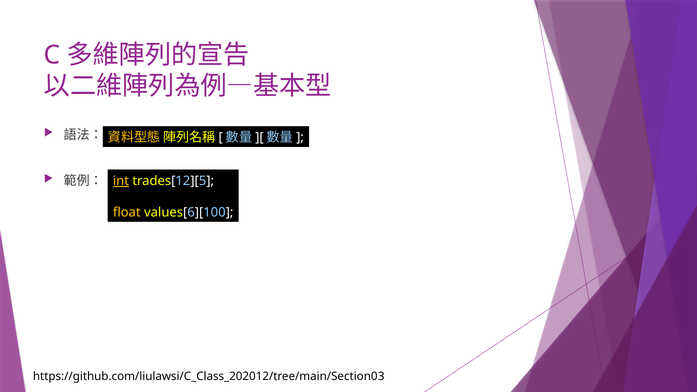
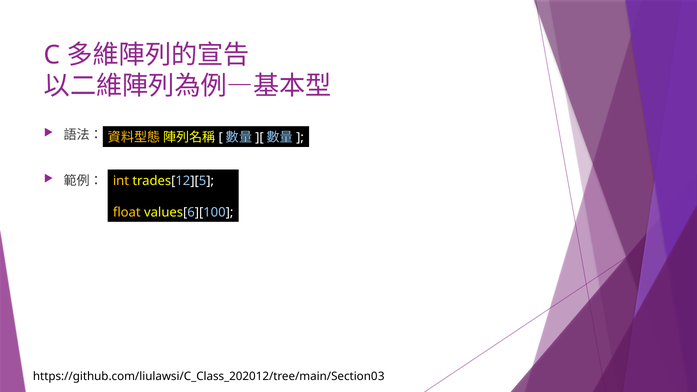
int underline: present -> none (121, 181)
